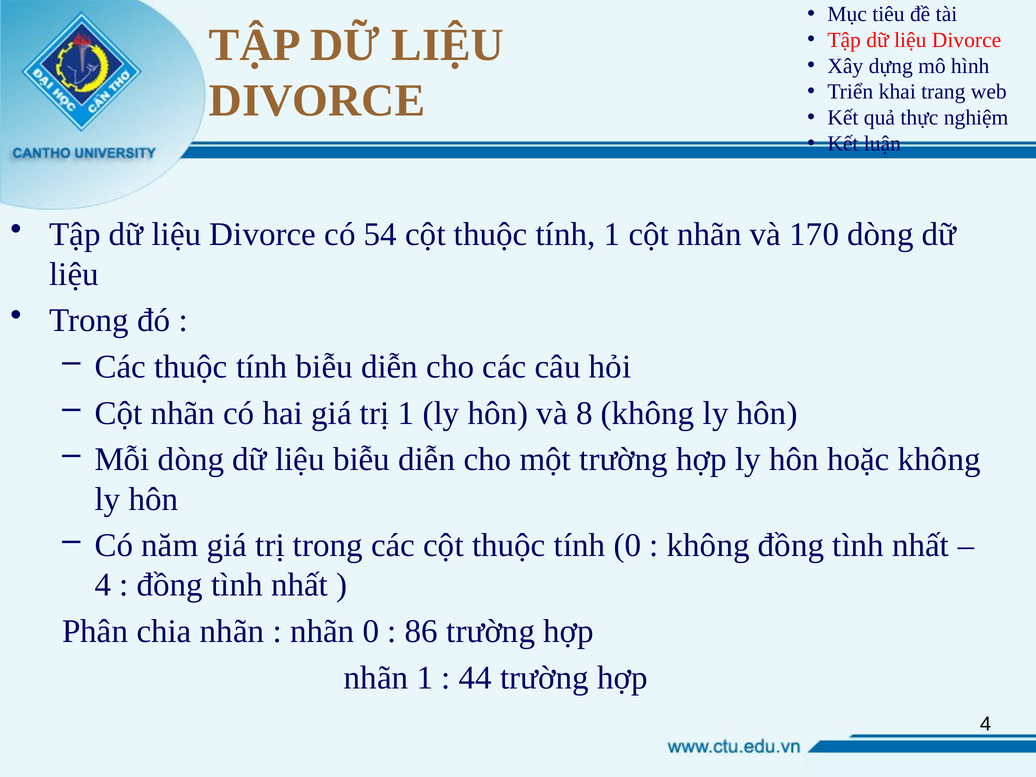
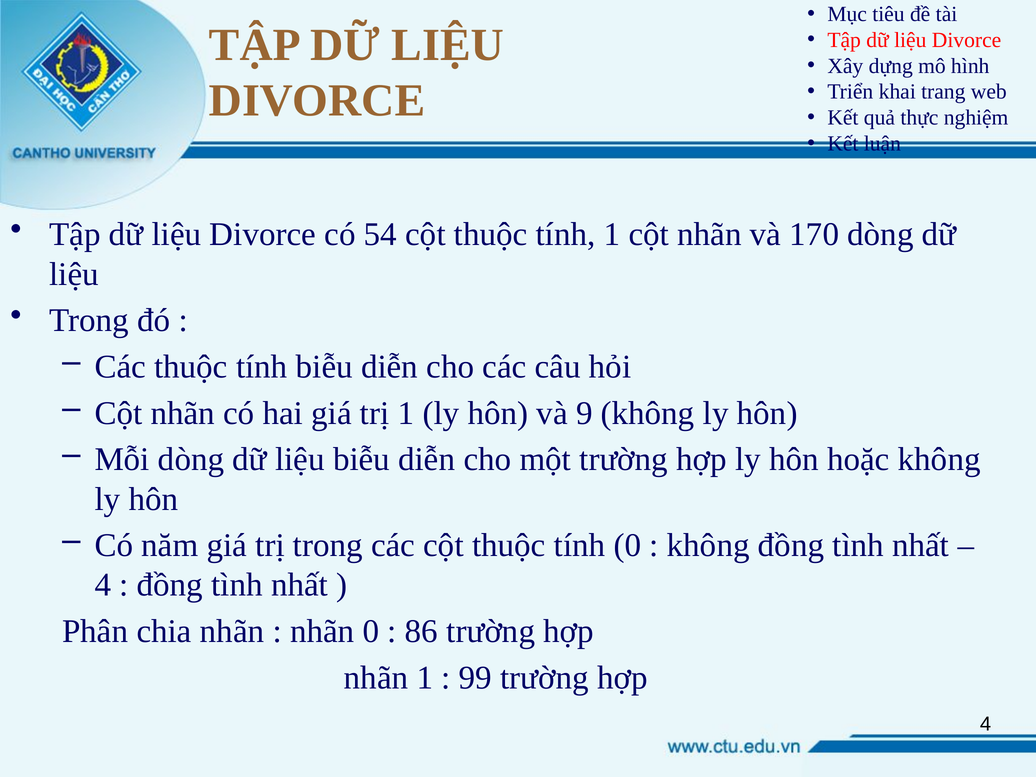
8: 8 -> 9 (584, 413)
44: 44 -> 99 (475, 678)
